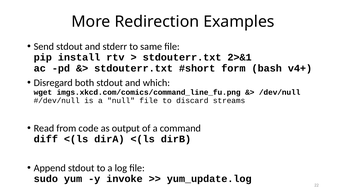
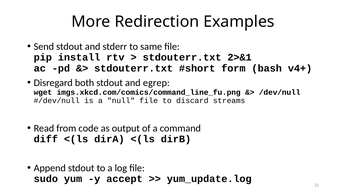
which: which -> egrep (156, 83)
invoke: invoke -> accept (125, 179)
